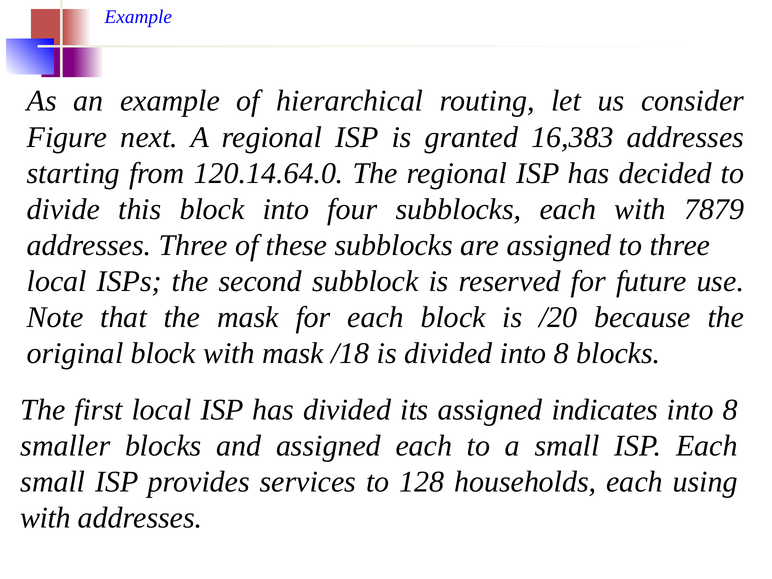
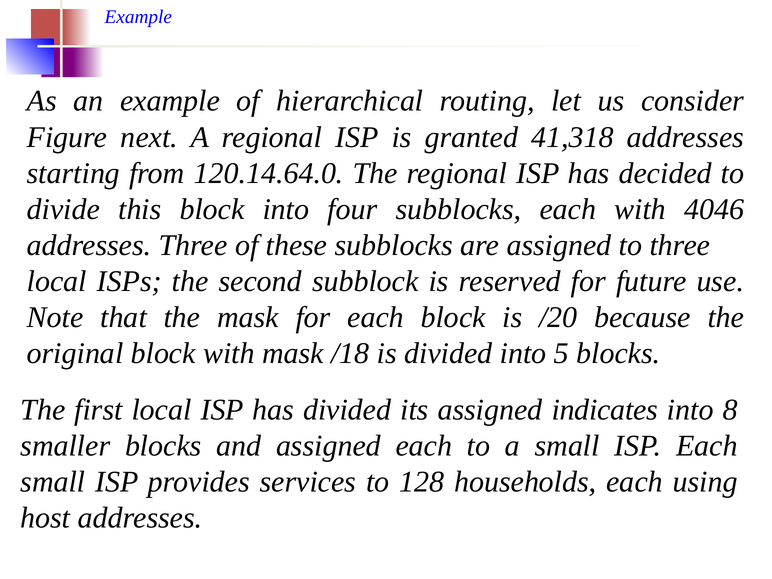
16,383: 16,383 -> 41,318 (572, 137)
7879: 7879 -> 4046 (714, 209)
divided into 8: 8 -> 5 (561, 353)
with: with -> host (45, 518)
